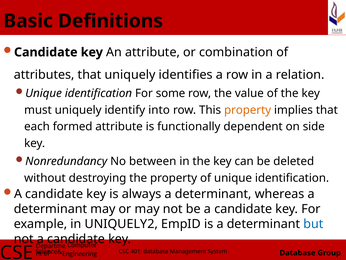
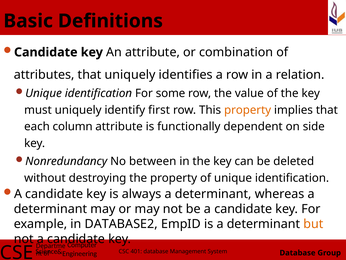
into: into -> first (159, 110)
formed: formed -> column (73, 126)
UNIQUELY2: UNIQUELY2 -> DATABASE2 (121, 224)
but colour: blue -> orange (313, 224)
